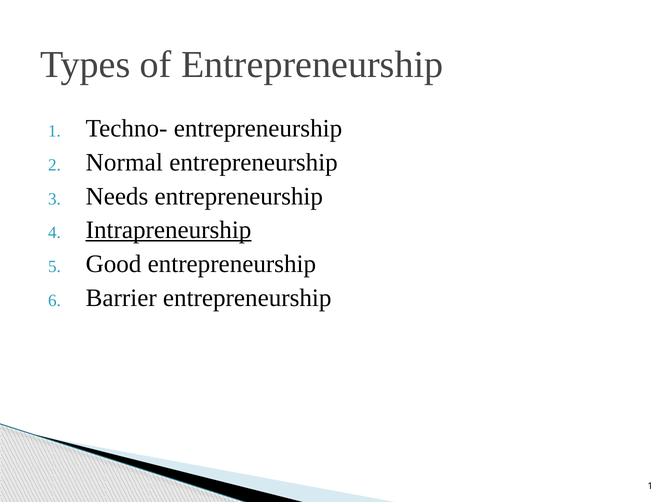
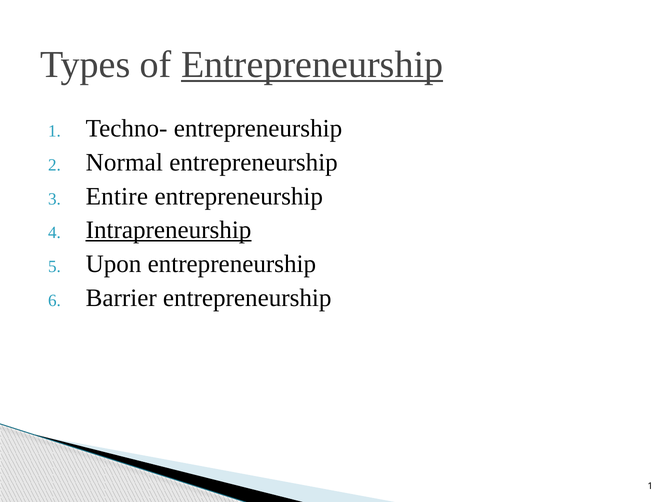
Entrepreneurship underline: none -> present (312, 65)
Needs: Needs -> Entire (117, 196)
Good: Good -> Upon (114, 264)
